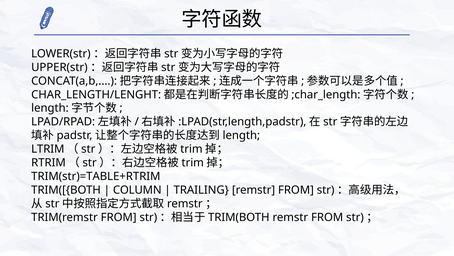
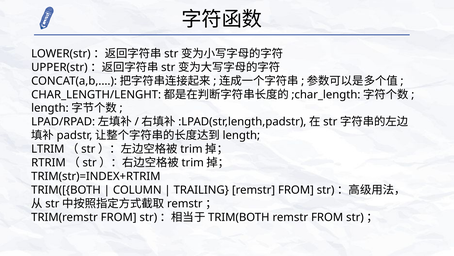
TRIM(str)=TABLE+RTRIM: TRIM(str)=TABLE+RTRIM -> TRIM(str)=INDEX+RTRIM (96, 176)
